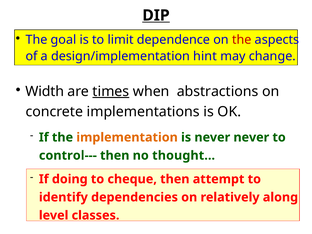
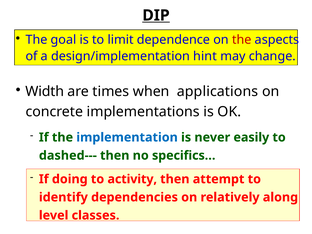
times underline: present -> none (111, 91)
abstractions: abstractions -> applications (218, 91)
implementation colour: orange -> blue (127, 137)
never never: never -> easily (251, 137)
control---: control--- -> dashed--- (68, 155)
thought…: thought… -> specifics… (184, 155)
cheque: cheque -> activity (132, 179)
